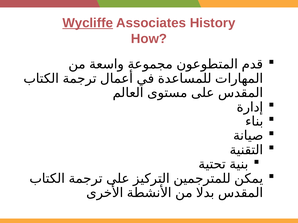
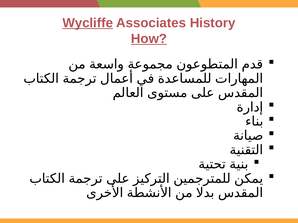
How underline: none -> present (149, 39)
